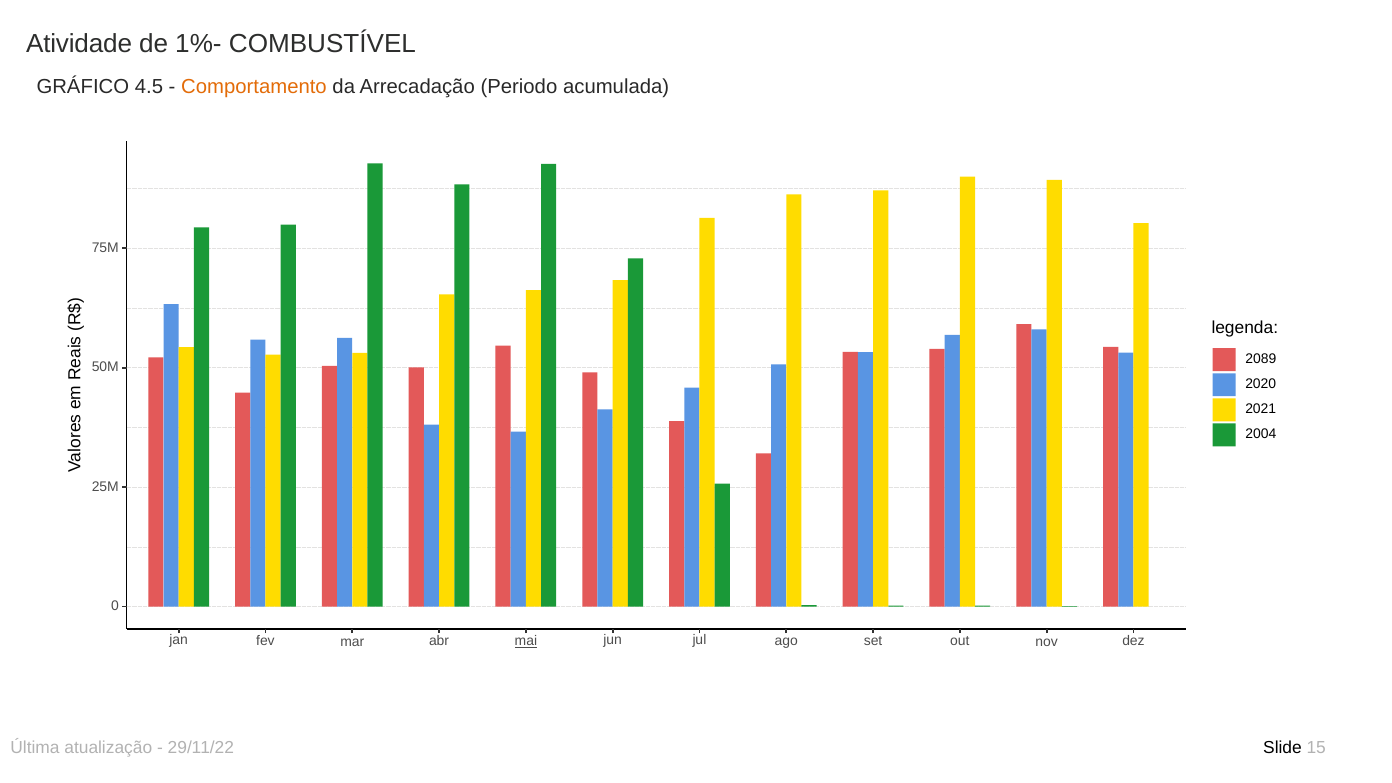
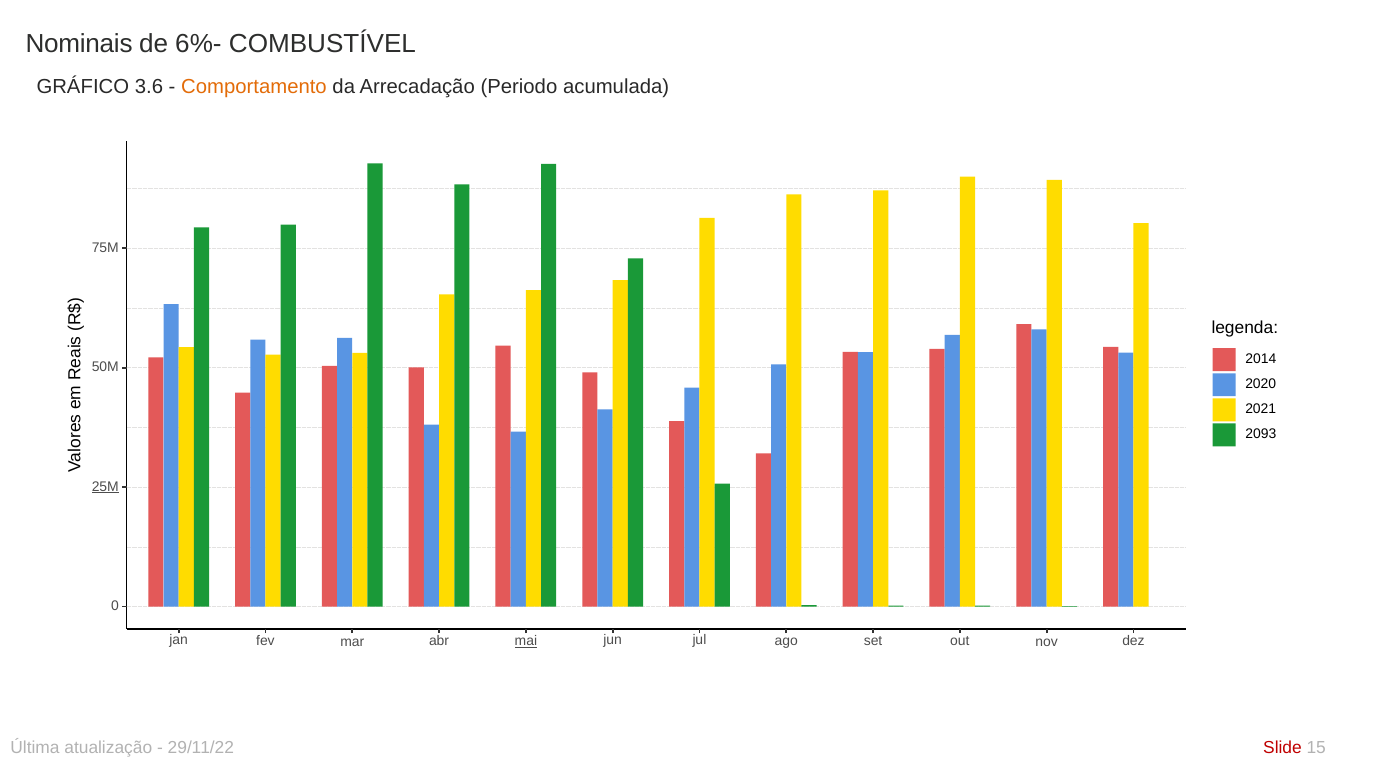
Atividade: Atividade -> Nominais (79, 44)
1%-: 1%- -> 6%- (198, 44)
4.5: 4.5 -> 3.6 (149, 87)
2089: 2089 -> 2014 (1261, 359)
2004: 2004 -> 2093 (1261, 434)
25M underline: none -> present (105, 487)
Slide colour: black -> red (1282, 748)
